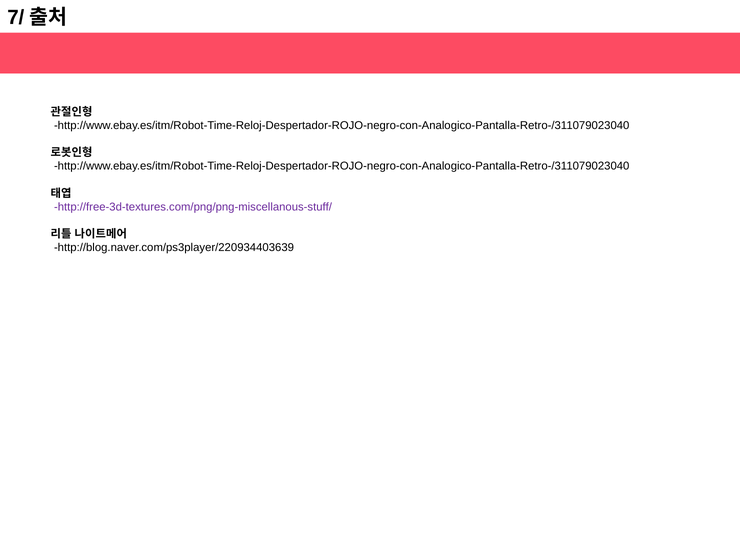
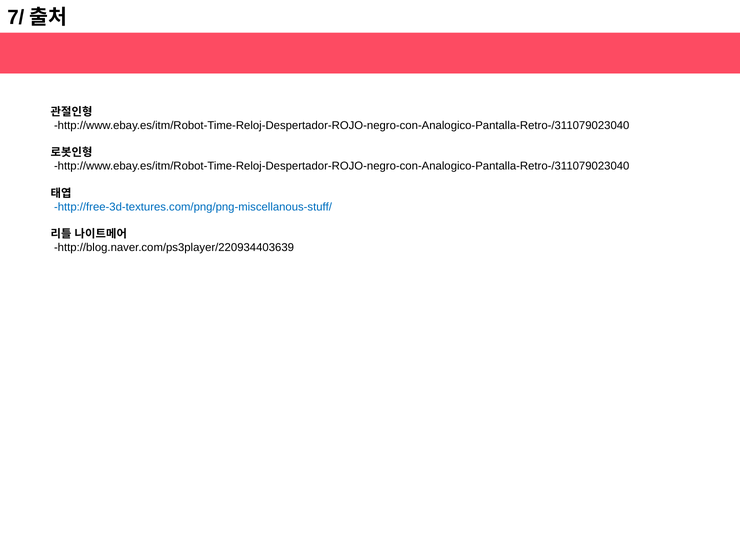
http://free-3d-textures.com/png/png-miscellanous-stuff/ colour: purple -> blue (193, 207)
